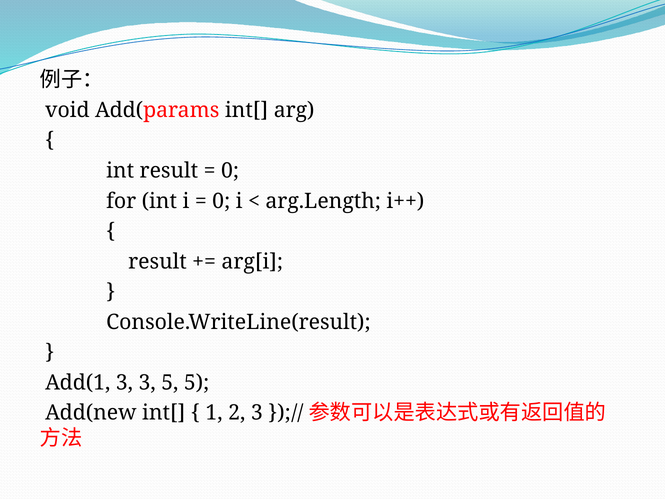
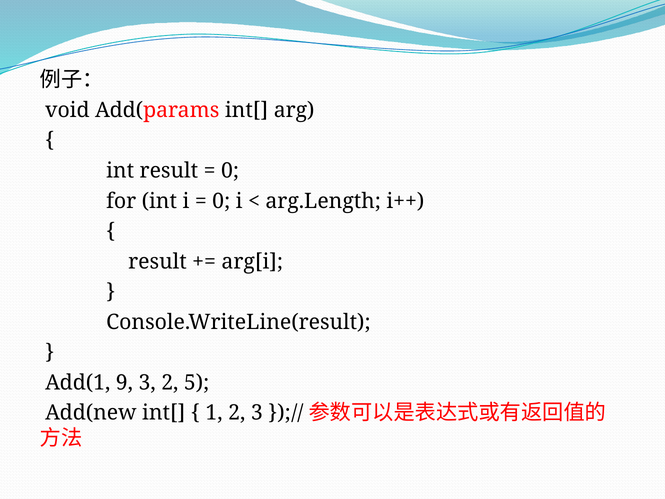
Add(1 3: 3 -> 9 (124, 382)
3 5: 5 -> 2 (170, 382)
